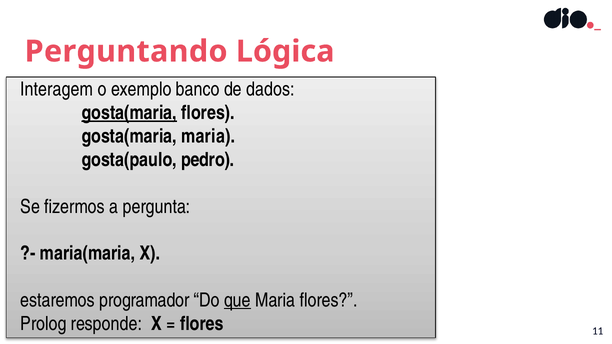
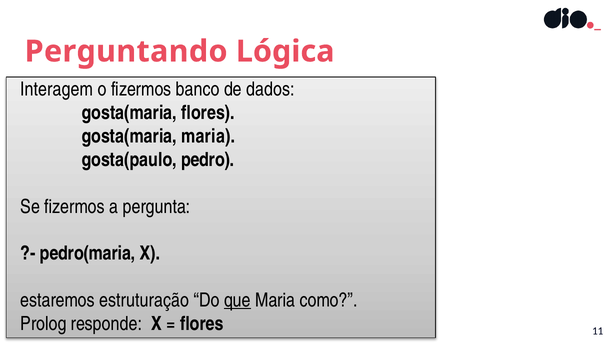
o exemplo: exemplo -> fizermos (141, 89)
gosta(maria underline: present -> none (129, 113)
maria(maria: maria(maria -> pedro(maria (88, 254)
programador: programador -> estruturação (144, 300)
Maria flores: flores -> como (329, 300)
